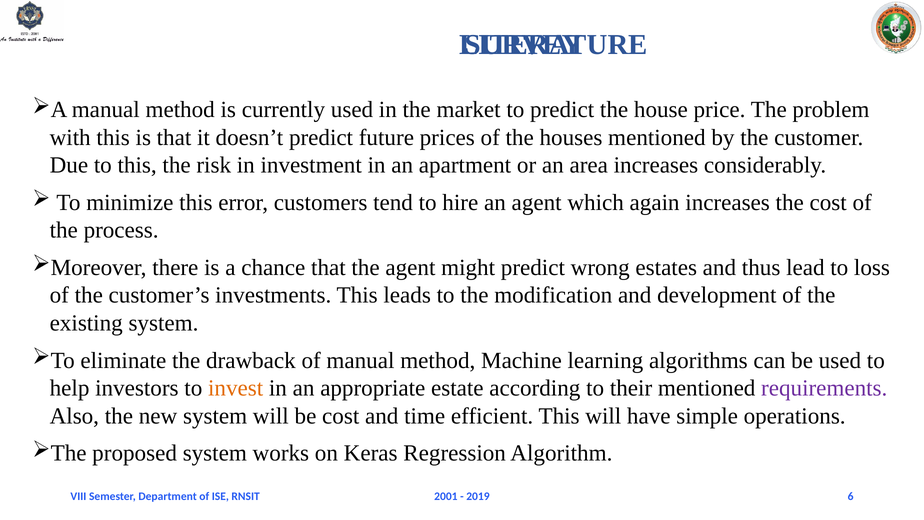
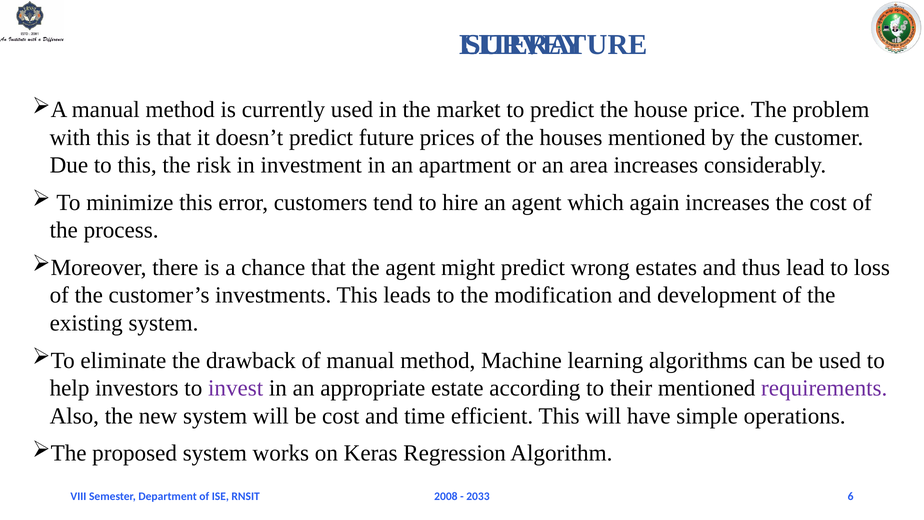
invest colour: orange -> purple (236, 388)
2001: 2001 -> 2008 (446, 496)
2019: 2019 -> 2033 (478, 496)
